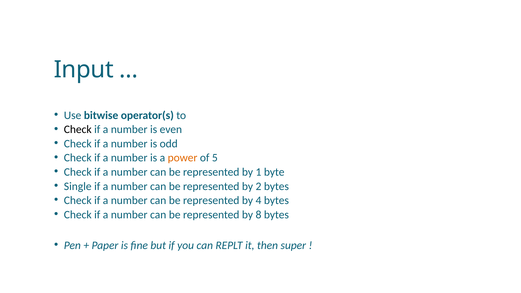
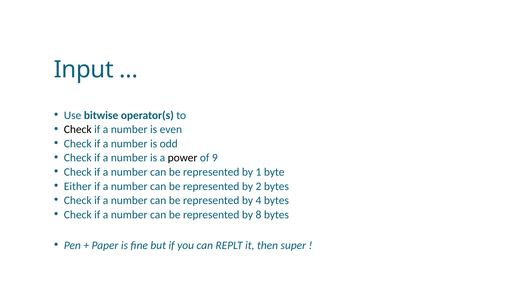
power colour: orange -> black (183, 158)
5: 5 -> 9 (215, 158)
Single: Single -> Either (78, 186)
